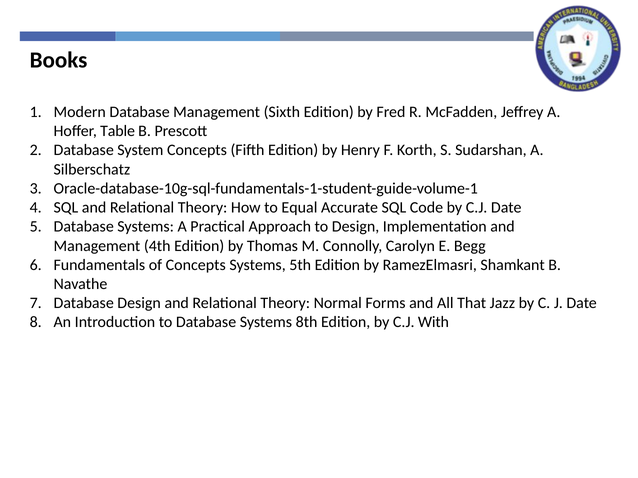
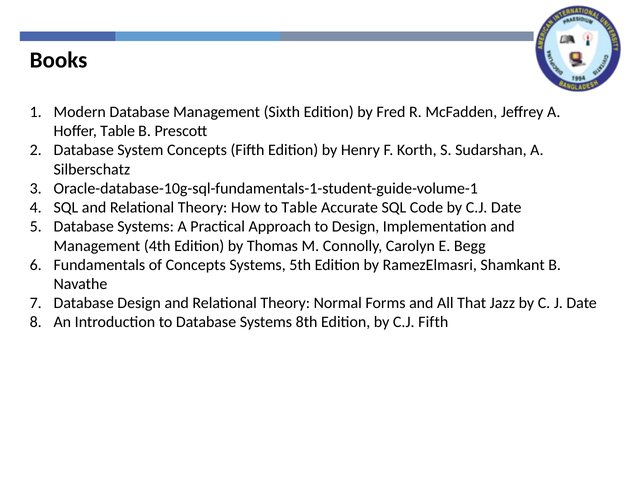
to Equal: Equal -> Table (299, 208)
C.J With: With -> Fifth (433, 323)
